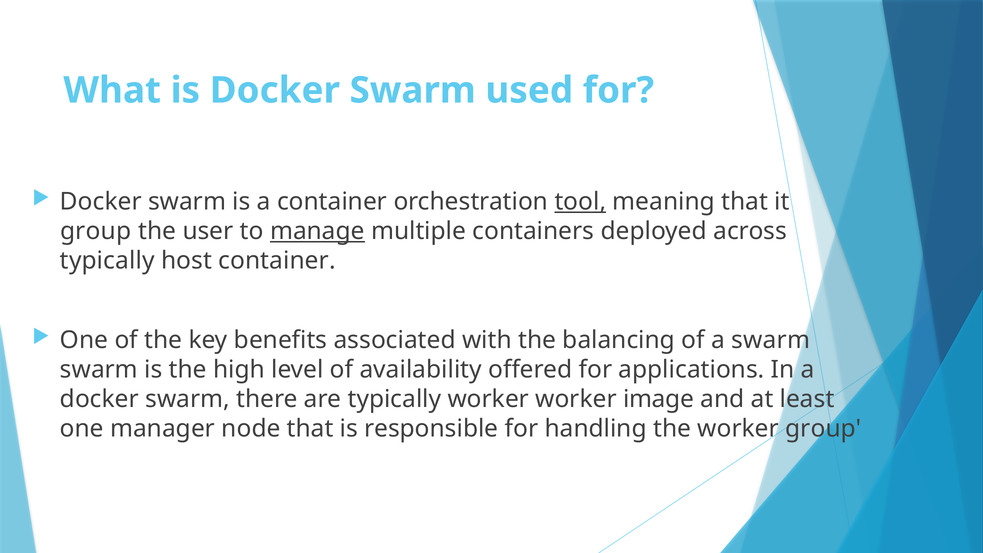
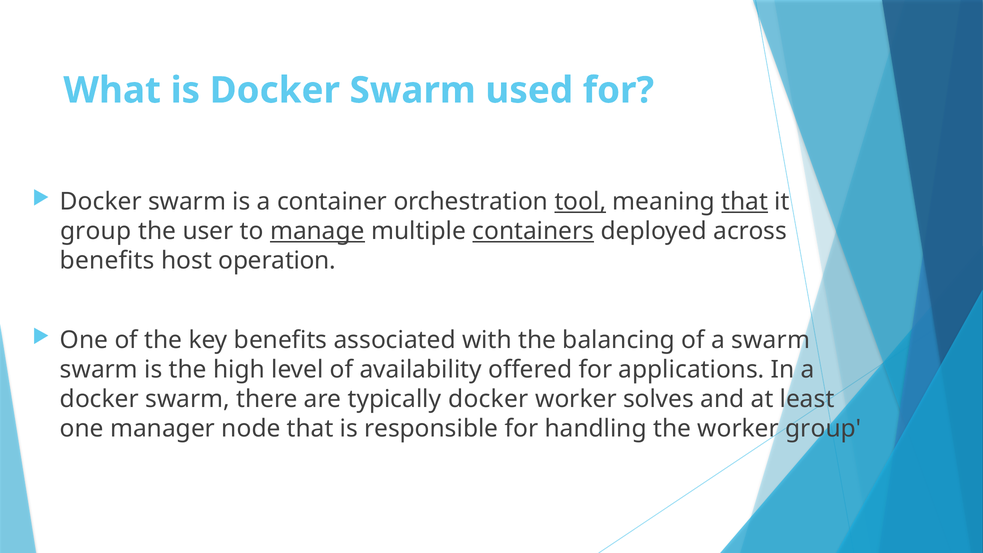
that underline: none -> present (745, 202)
containers underline: none -> present (533, 231)
typically: typically -> benefits (107, 261)
host container: container -> operation (277, 261)
typically worker: worker -> docker (488, 399)
image: image -> solves (659, 399)
